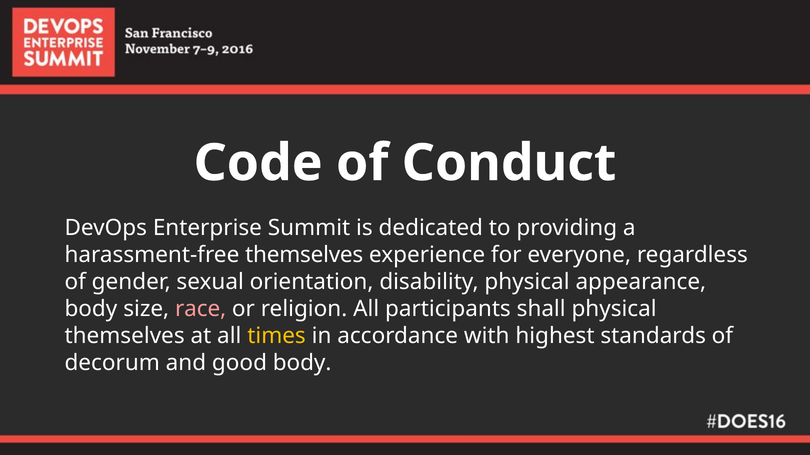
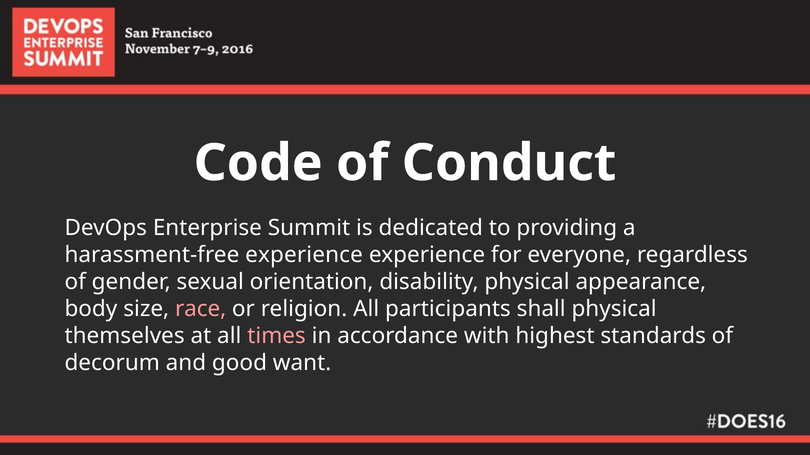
harassment-free themselves: themselves -> experience (304, 255)
times colour: yellow -> pink (277, 336)
good body: body -> want (302, 363)
